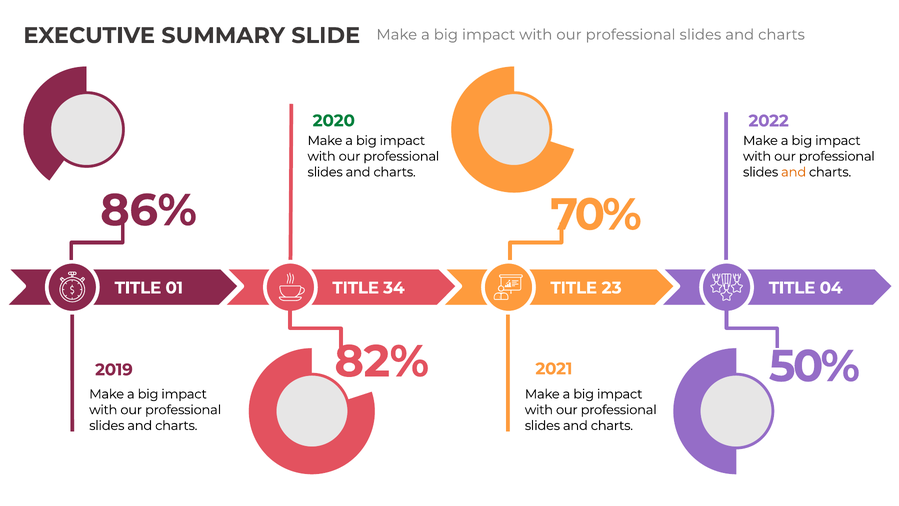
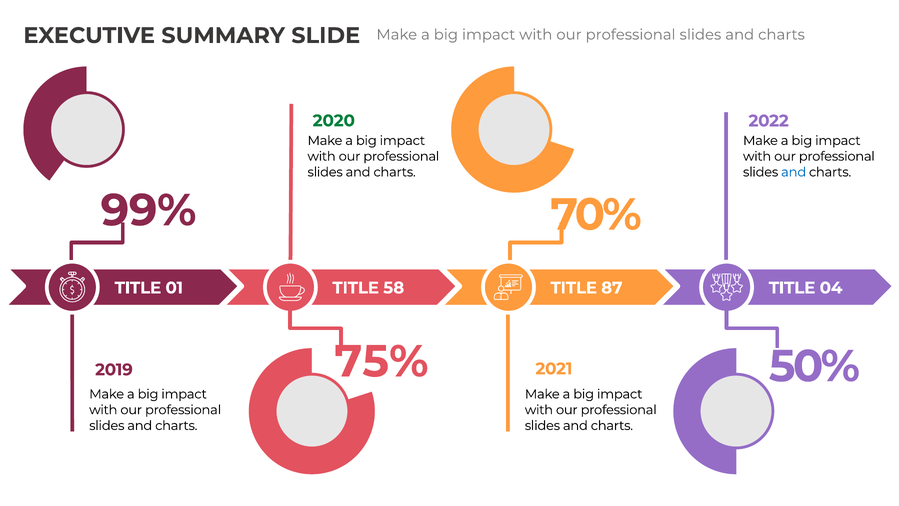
and colour: orange -> blue (794, 172)
86%: 86% -> 99% (149, 210)
34: 34 -> 58 (394, 288)
23: 23 -> 87 (612, 288)
82%: 82% -> 75% (381, 361)
